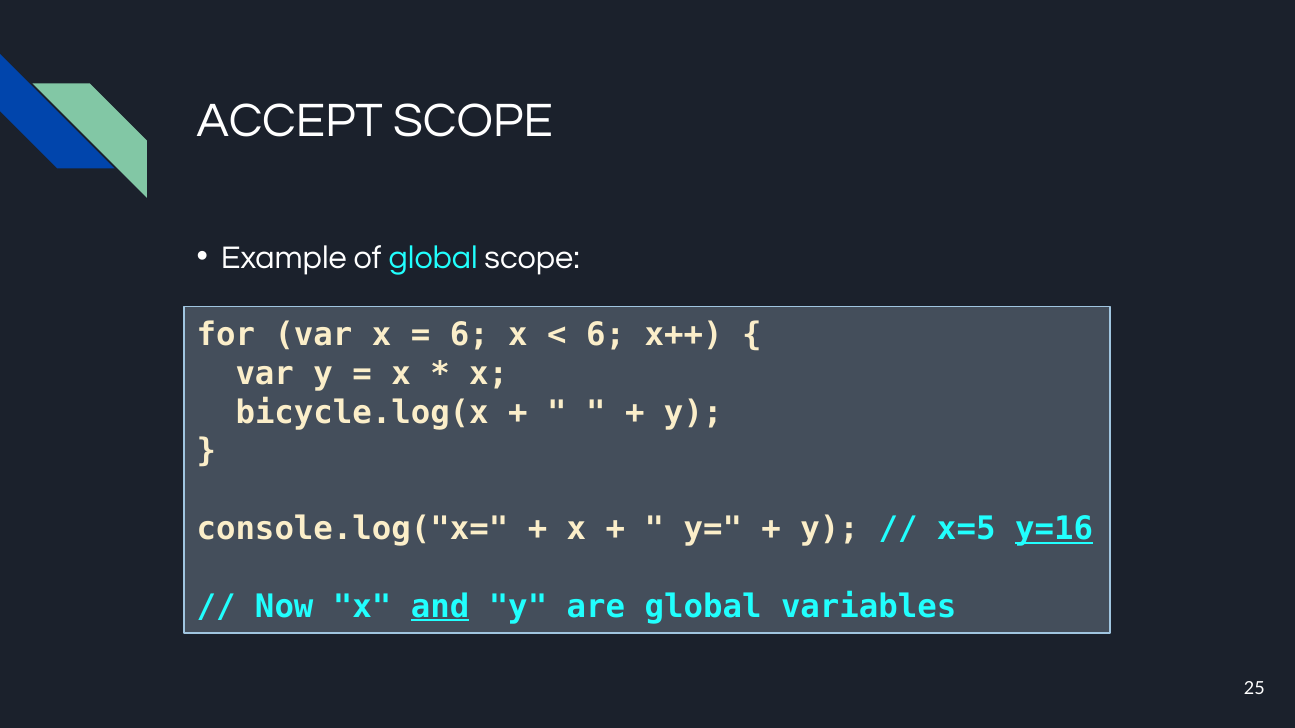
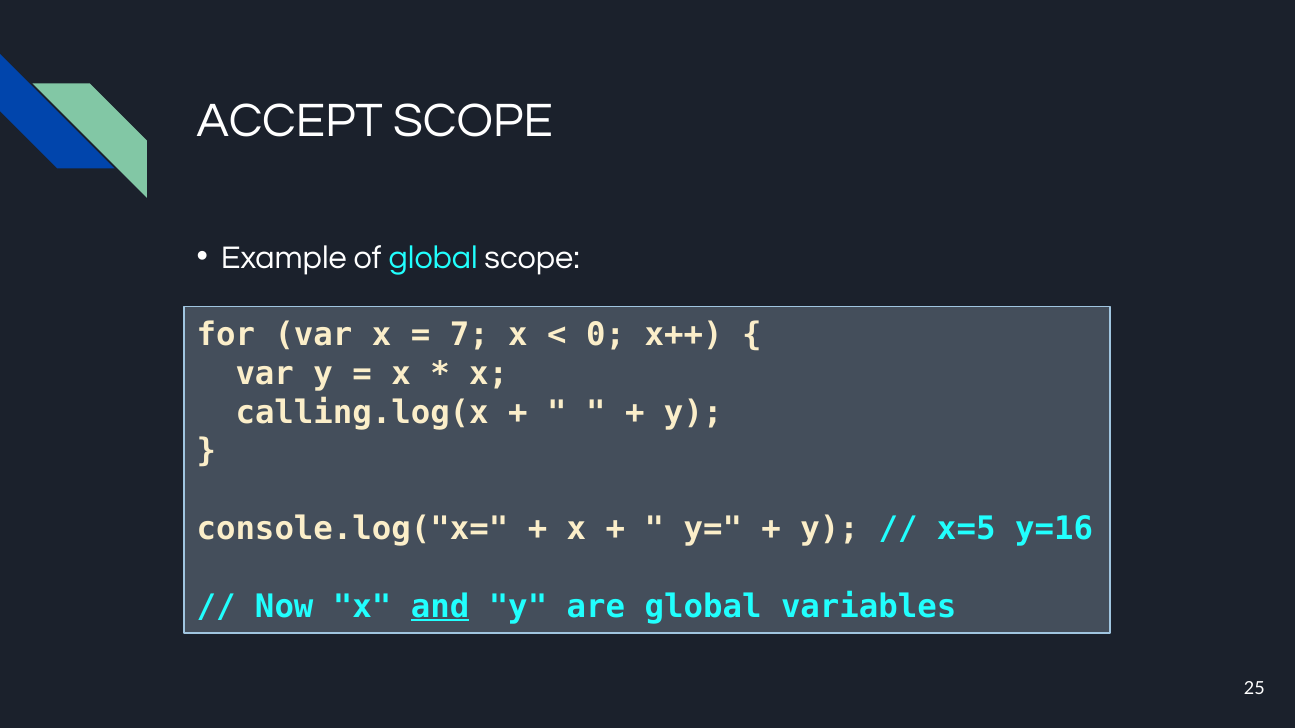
6: 6 -> 7 (469, 335)
6: 6 -> 0 (606, 335)
bicycle.log(x: bicycle.log(x -> calling.log(x (362, 413)
y=16 underline: present -> none (1054, 529)
